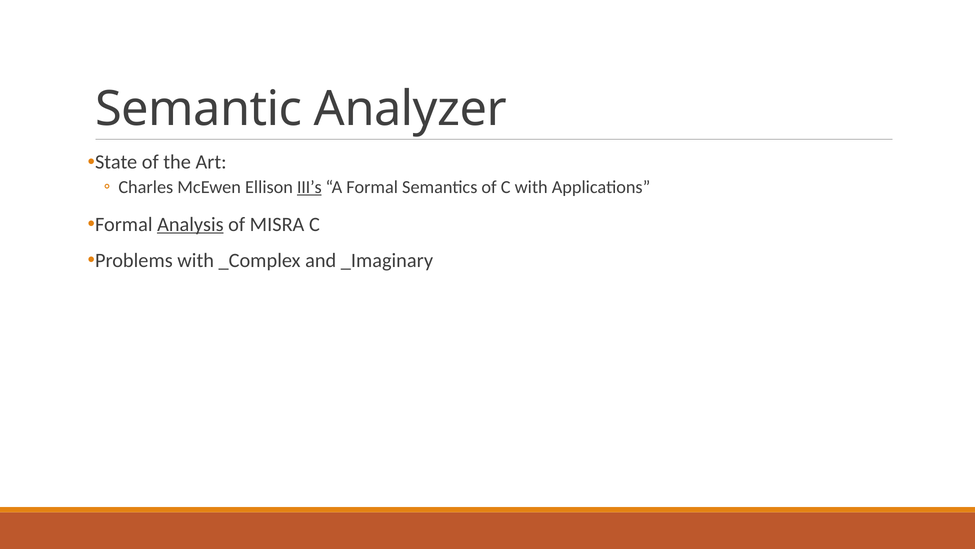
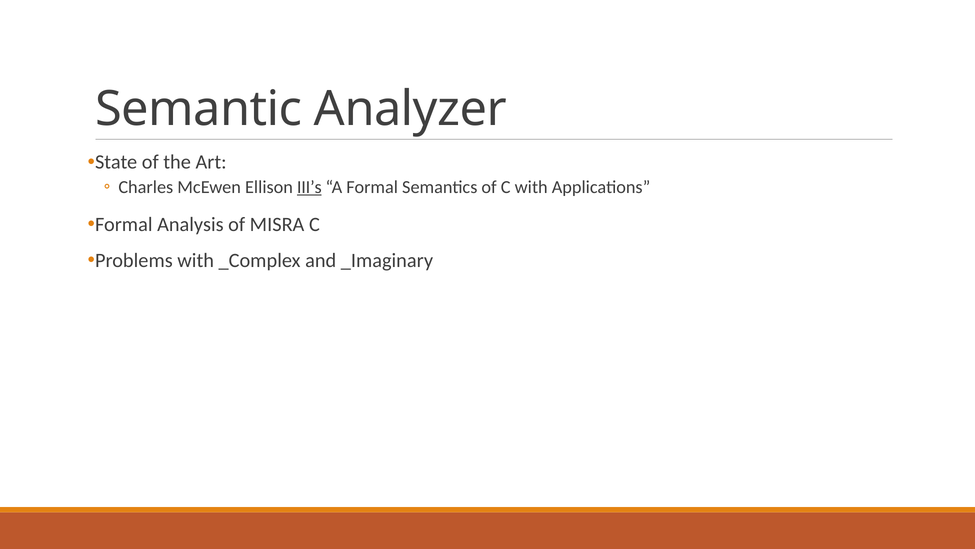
Analysis underline: present -> none (190, 224)
